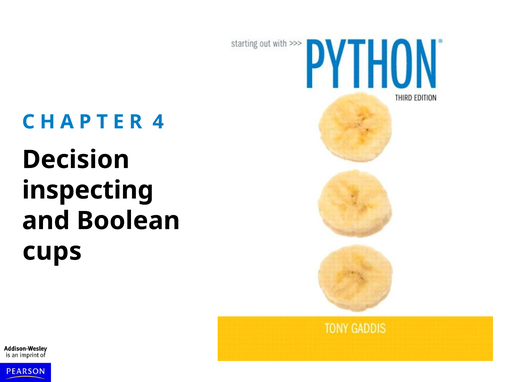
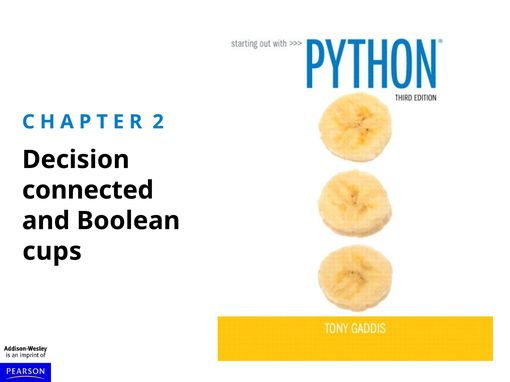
4: 4 -> 2 (158, 122)
inspecting: inspecting -> connected (88, 190)
